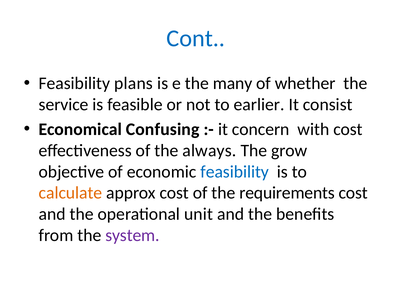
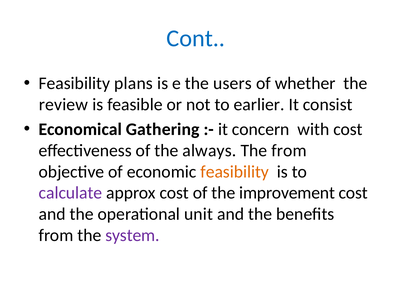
many: many -> users (232, 83)
service: service -> review (63, 104)
Confusing: Confusing -> Gathering (163, 129)
The grow: grow -> from (289, 150)
feasibility colour: blue -> orange (235, 172)
calculate colour: orange -> purple (70, 193)
requirements: requirements -> improvement (287, 193)
